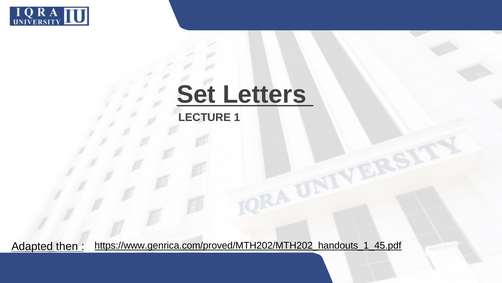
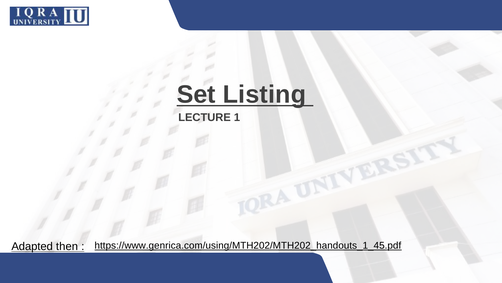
Letters: Letters -> Listing (264, 94)
https://www.genrica.com/proved/MTH202/MTH202_handouts_1_45.pdf: https://www.genrica.com/proved/MTH202/MTH202_handouts_1_45.pdf -> https://www.genrica.com/using/MTH202/MTH202_handouts_1_45.pdf (248, 245)
